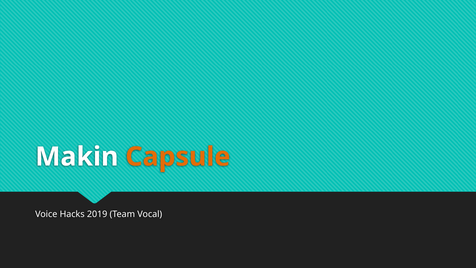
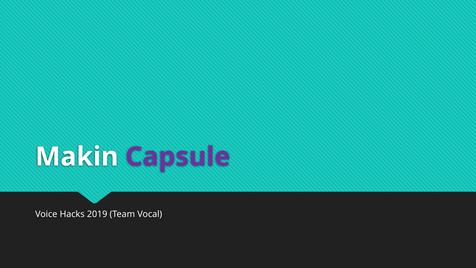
Capsule colour: orange -> purple (178, 157)
